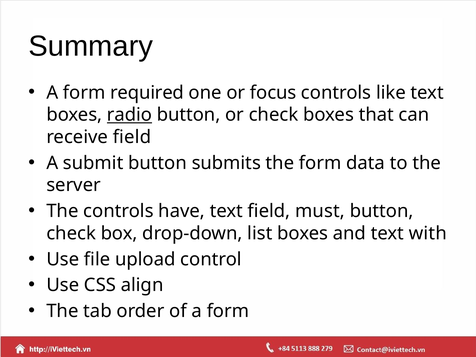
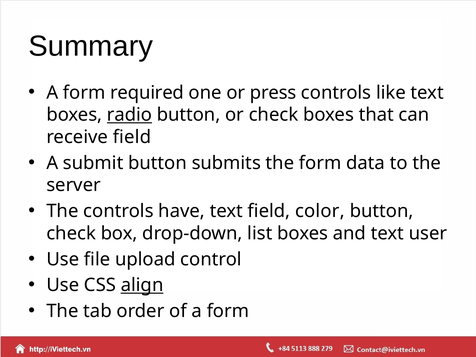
focus: focus -> press (273, 93)
must: must -> color (320, 211)
with: with -> user (428, 233)
align underline: none -> present (142, 285)
